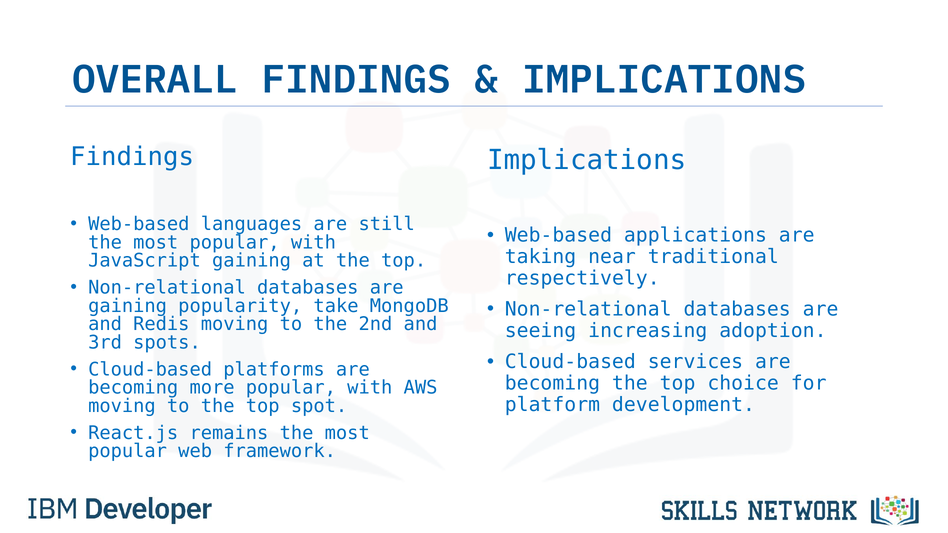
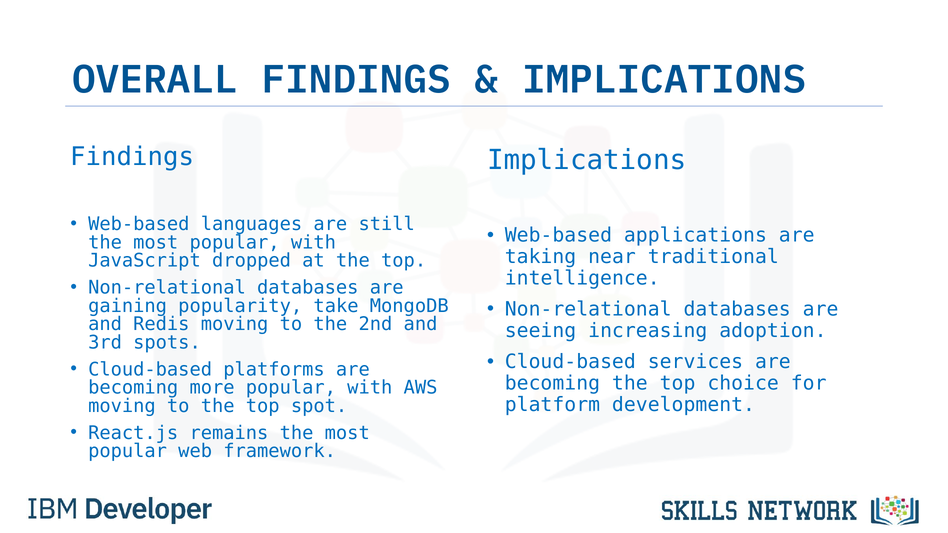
JavaScript gaining: gaining -> dropped (252, 261)
respectively: respectively -> intelligence (582, 278)
